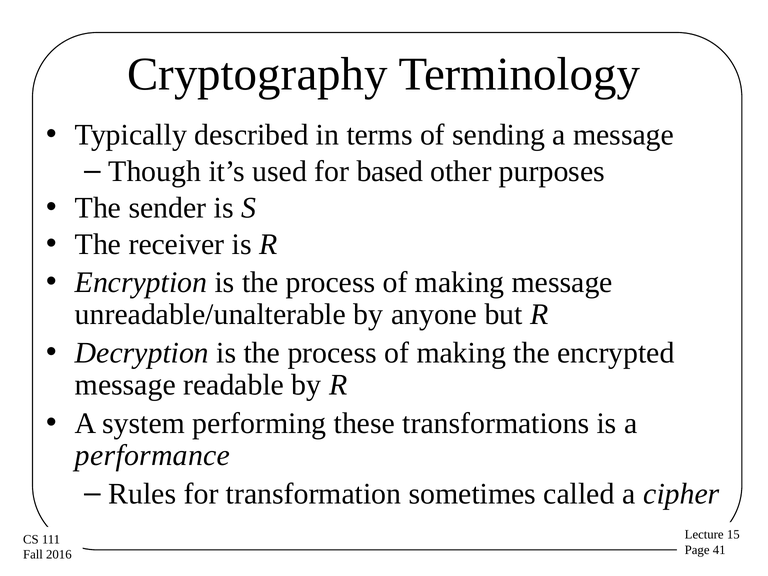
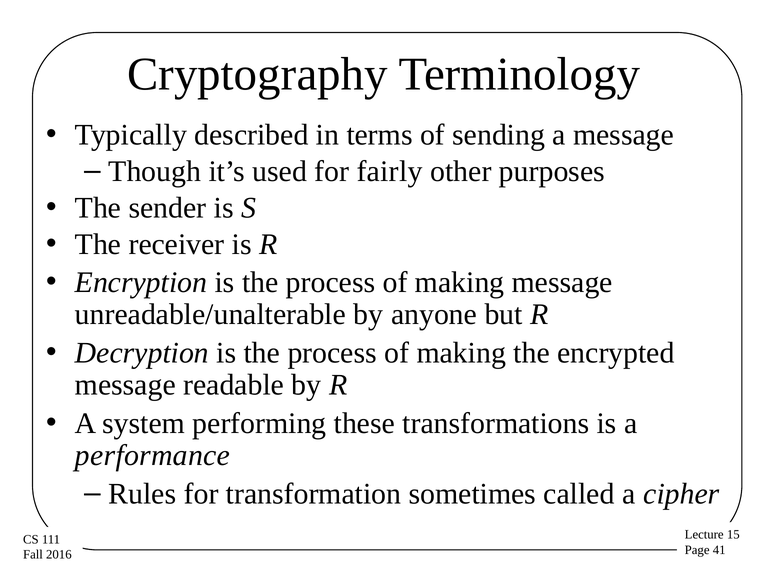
based: based -> fairly (390, 171)
